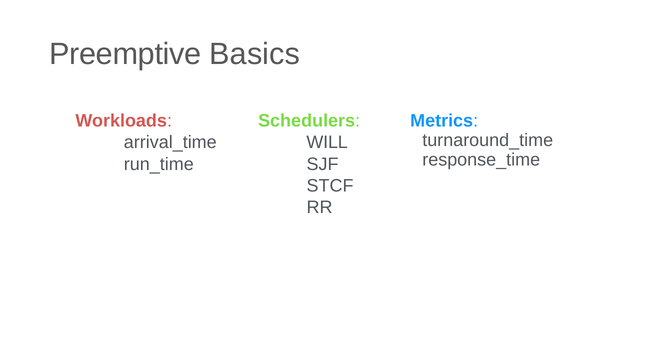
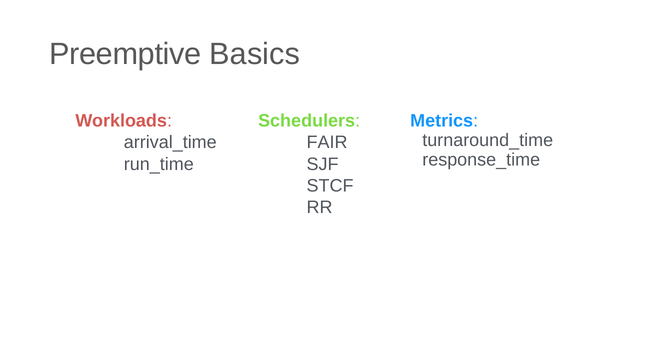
WILL: WILL -> FAIR (327, 142)
